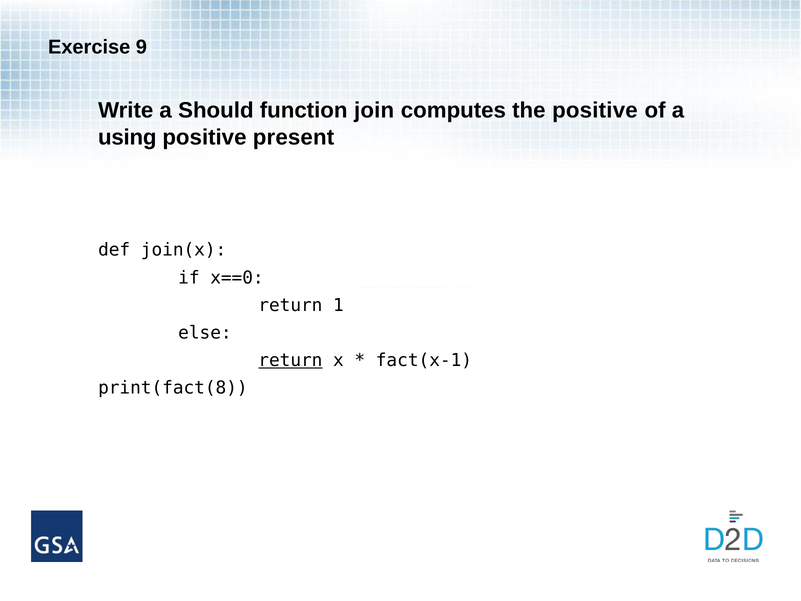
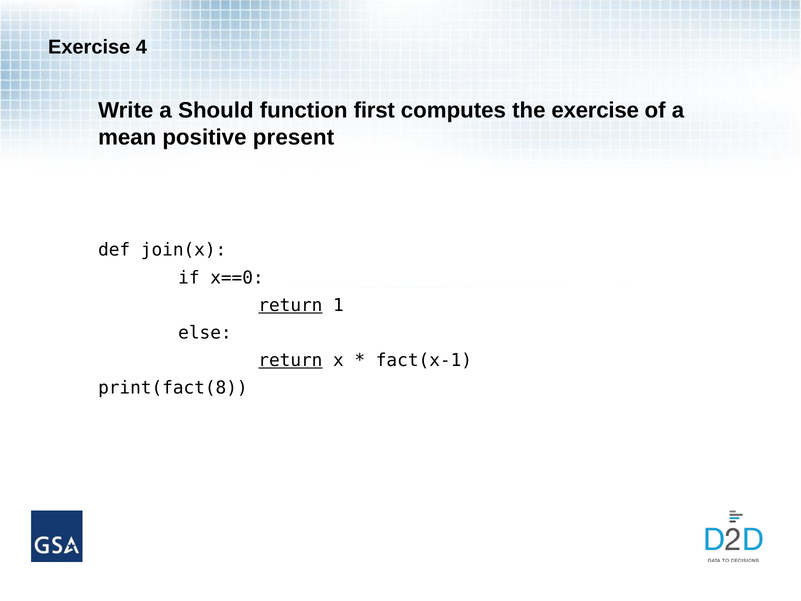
9: 9 -> 4 (141, 47)
join: join -> first (374, 111)
the positive: positive -> exercise (595, 111)
using: using -> mean (127, 137)
return underline: none -> present (290, 305)
